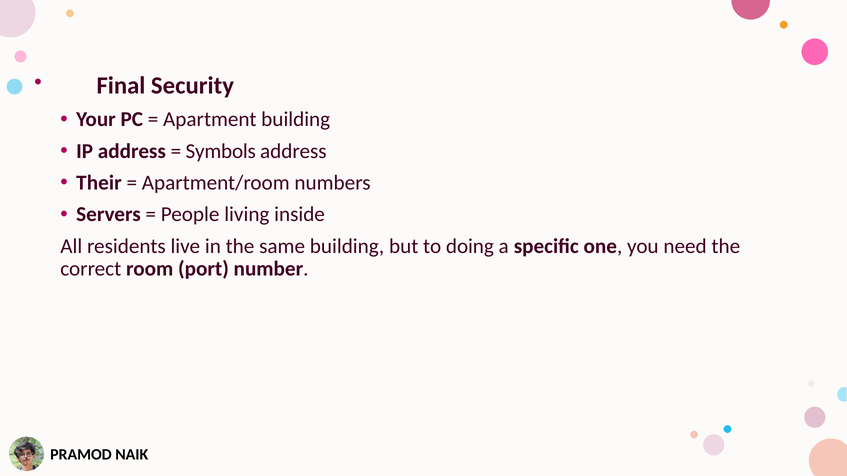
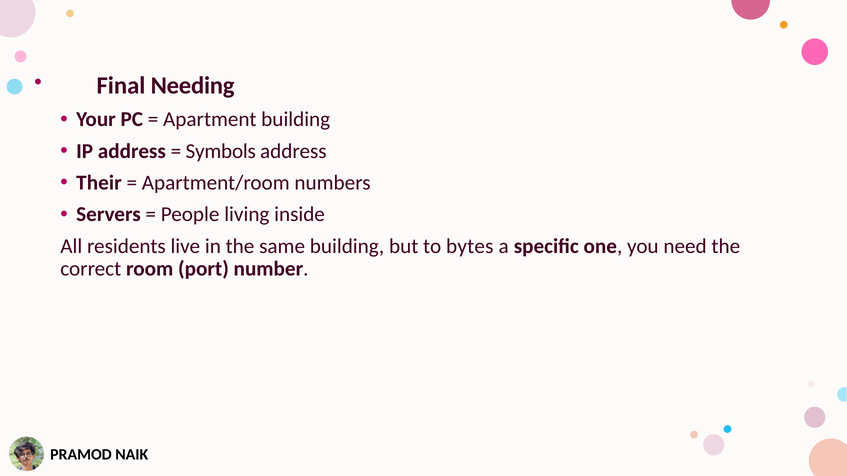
Security: Security -> Needing (193, 86)
doing: doing -> bytes (470, 246)
